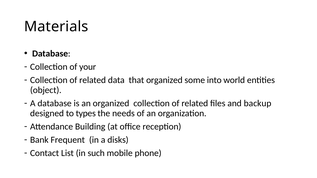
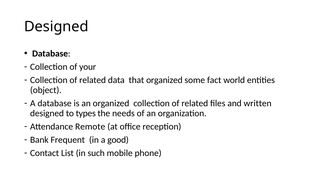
Materials: Materials -> Designed (56, 27)
into: into -> fact (214, 80)
backup: backup -> written (258, 103)
Building: Building -> Remote (90, 127)
disks: disks -> good (118, 140)
